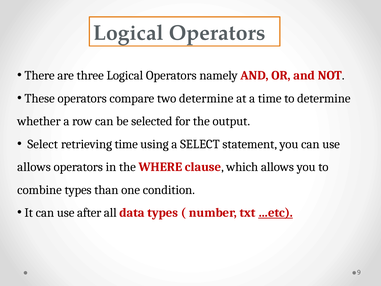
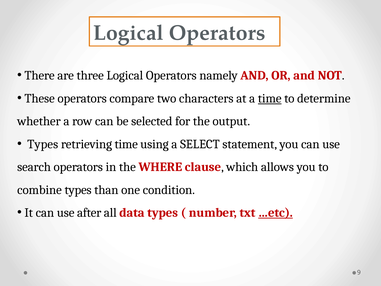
two determine: determine -> characters (206, 98)
time underline: none -> present (270, 98)
Select: Select -> Types (43, 144)
allows: allows -> search (34, 167)
